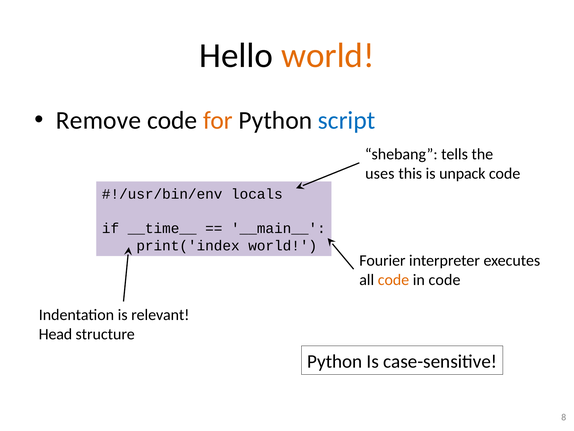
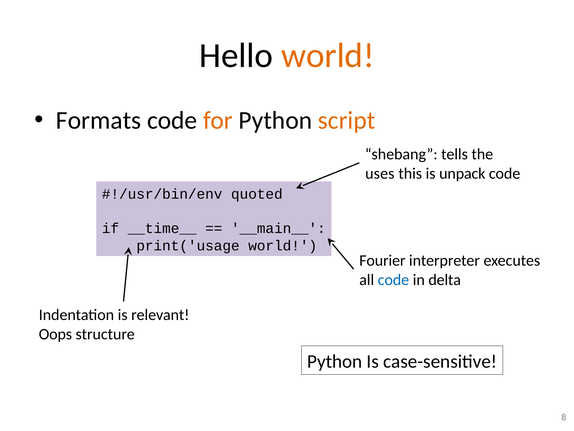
Remove: Remove -> Formats (99, 120)
script colour: blue -> orange (347, 120)
locals: locals -> quoted (257, 194)
print('index: print('index -> print('usage (188, 245)
code colour: orange -> blue (393, 280)
in code: code -> delta (445, 280)
Head: Head -> Oops (55, 334)
